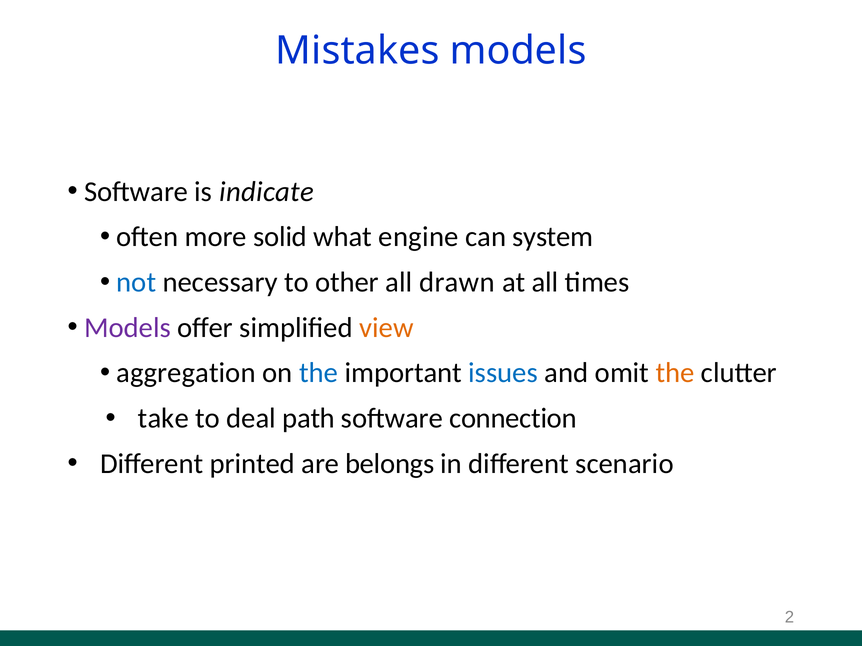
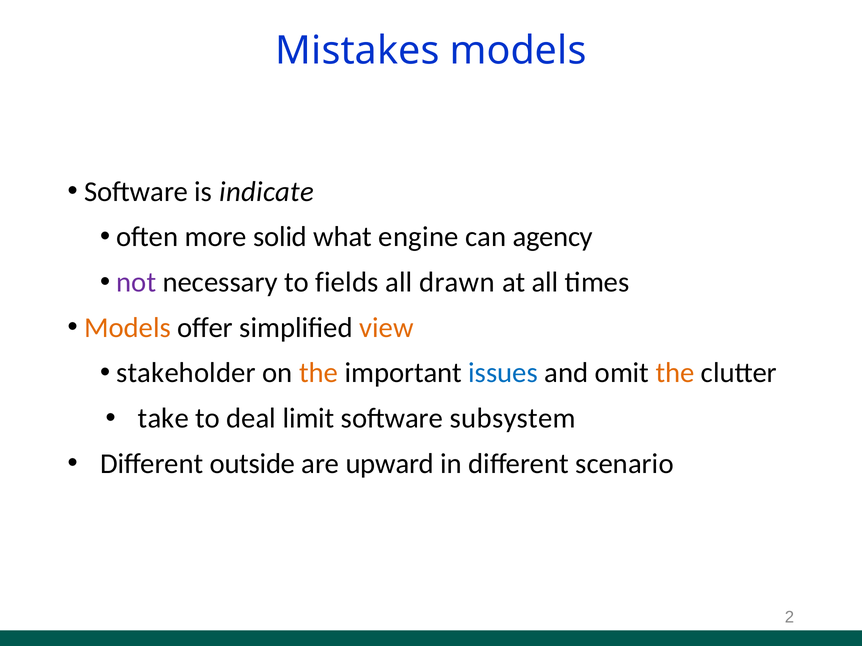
system: system -> agency (553, 237)
not colour: blue -> purple (136, 283)
other: other -> fields (347, 283)
Models colour: purple -> orange (127, 328)
aggregation: aggregation -> stakeholder (186, 373)
the colour: blue -> orange (319, 373)
path: path -> limit (309, 419)
connection: connection -> subsystem (513, 419)
printed: printed -> outside (252, 464)
belongs: belongs -> upward (390, 464)
